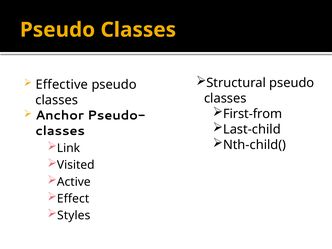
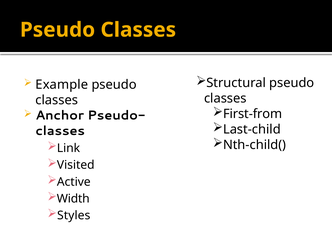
Effective: Effective -> Example (62, 85)
Effect: Effect -> Width (73, 199)
